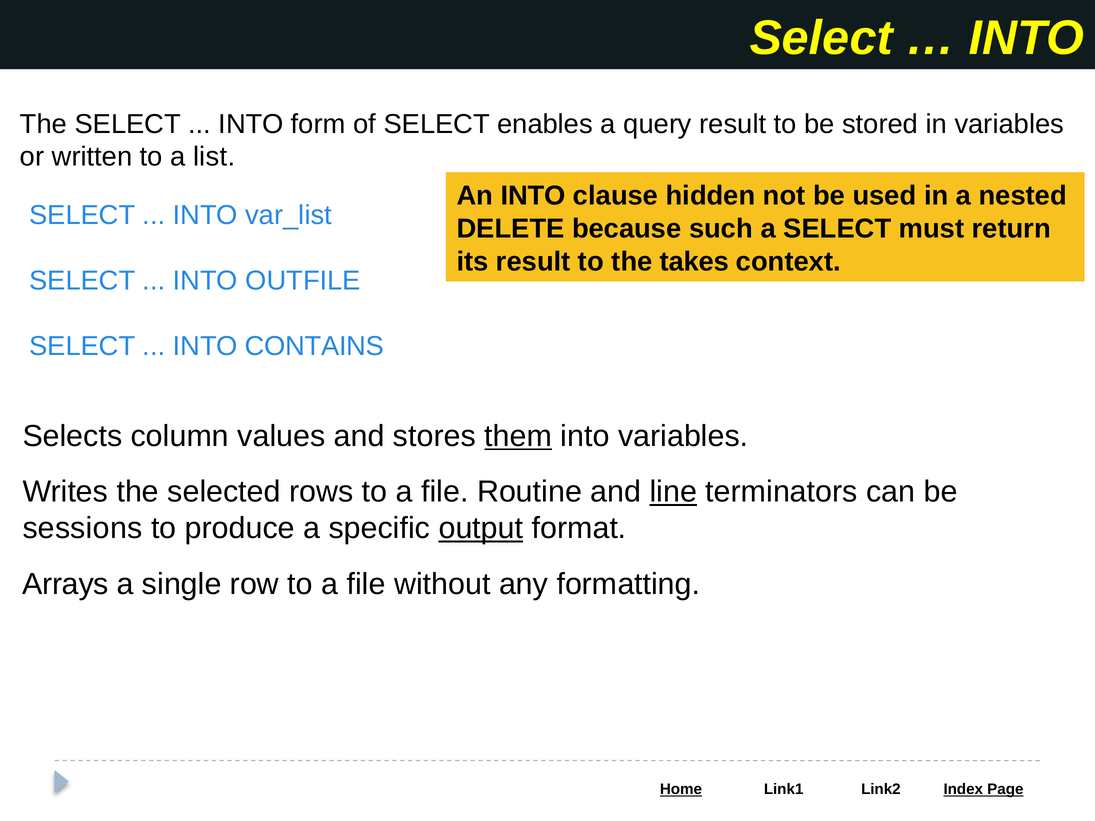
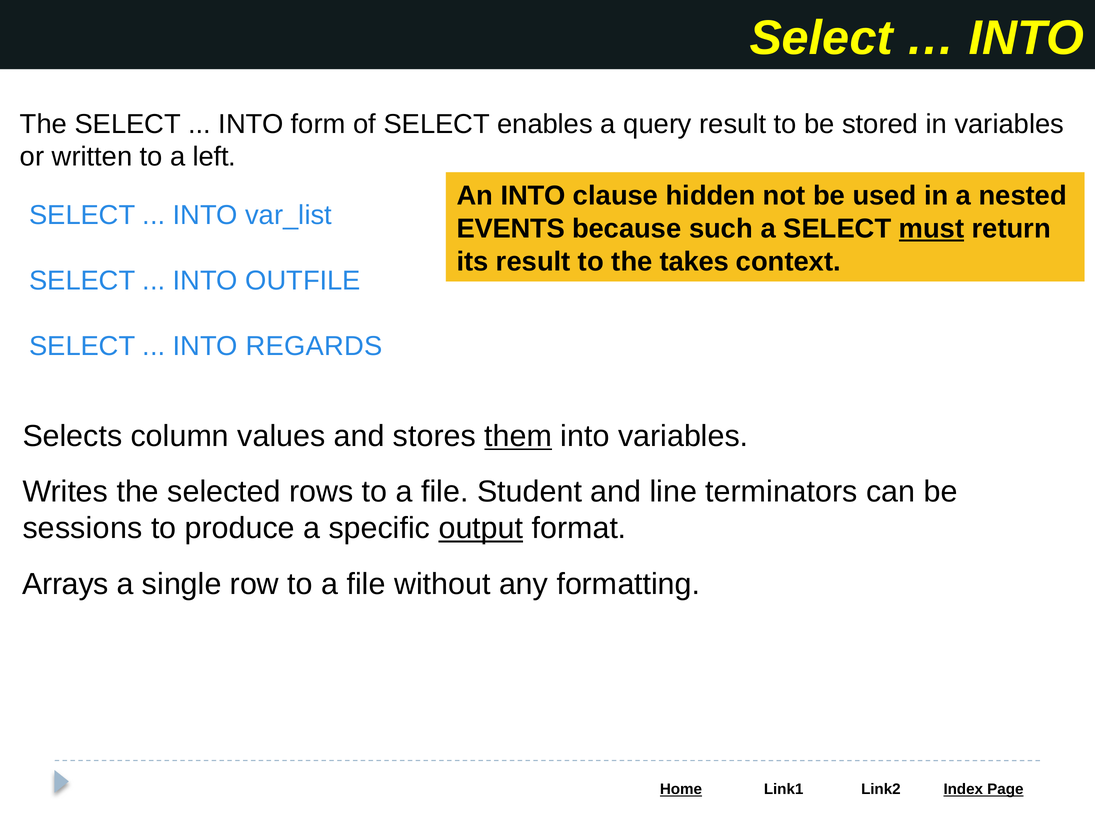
list: list -> left (214, 157)
DELETE: DELETE -> EVENTS (511, 229)
must underline: none -> present (931, 229)
CONTAINS: CONTAINS -> REGARDS (314, 346)
Routine: Routine -> Student (529, 492)
line underline: present -> none (673, 492)
